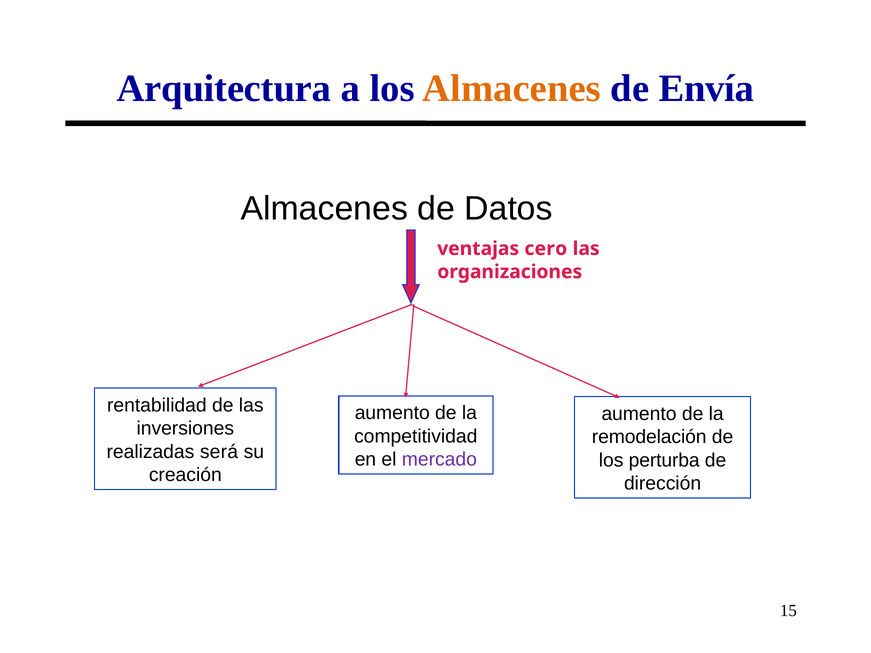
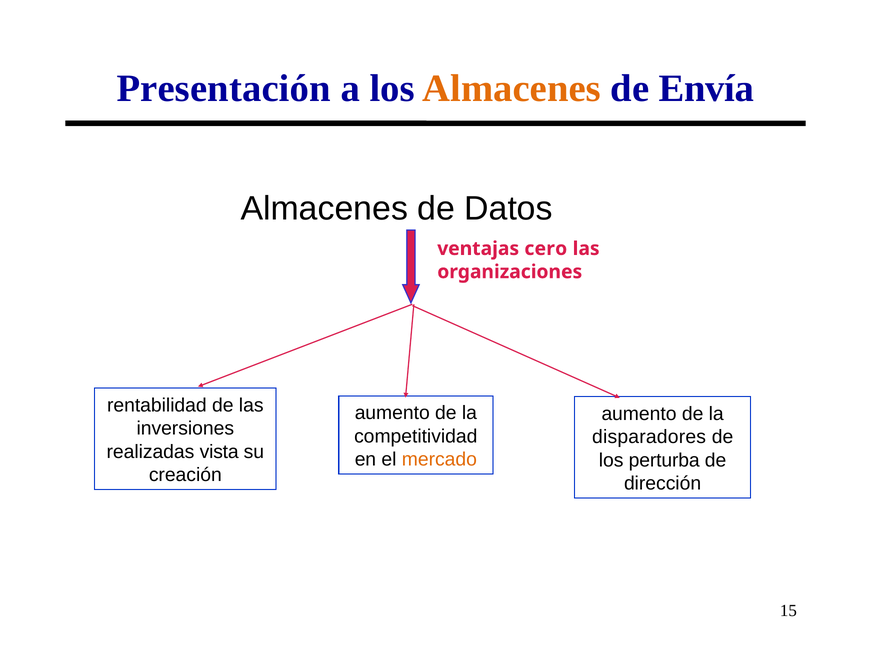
Arquitectura: Arquitectura -> Presentación (224, 88)
remodelación: remodelación -> disparadores (649, 437)
será: será -> vista (219, 452)
mercado colour: purple -> orange (439, 460)
